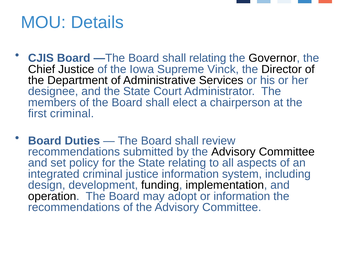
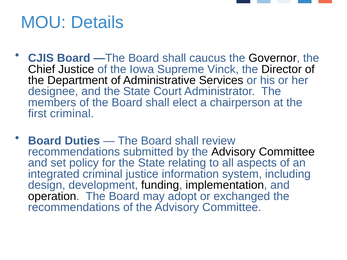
shall relating: relating -> caucus (208, 58)
or information: information -> exchanged (242, 196)
